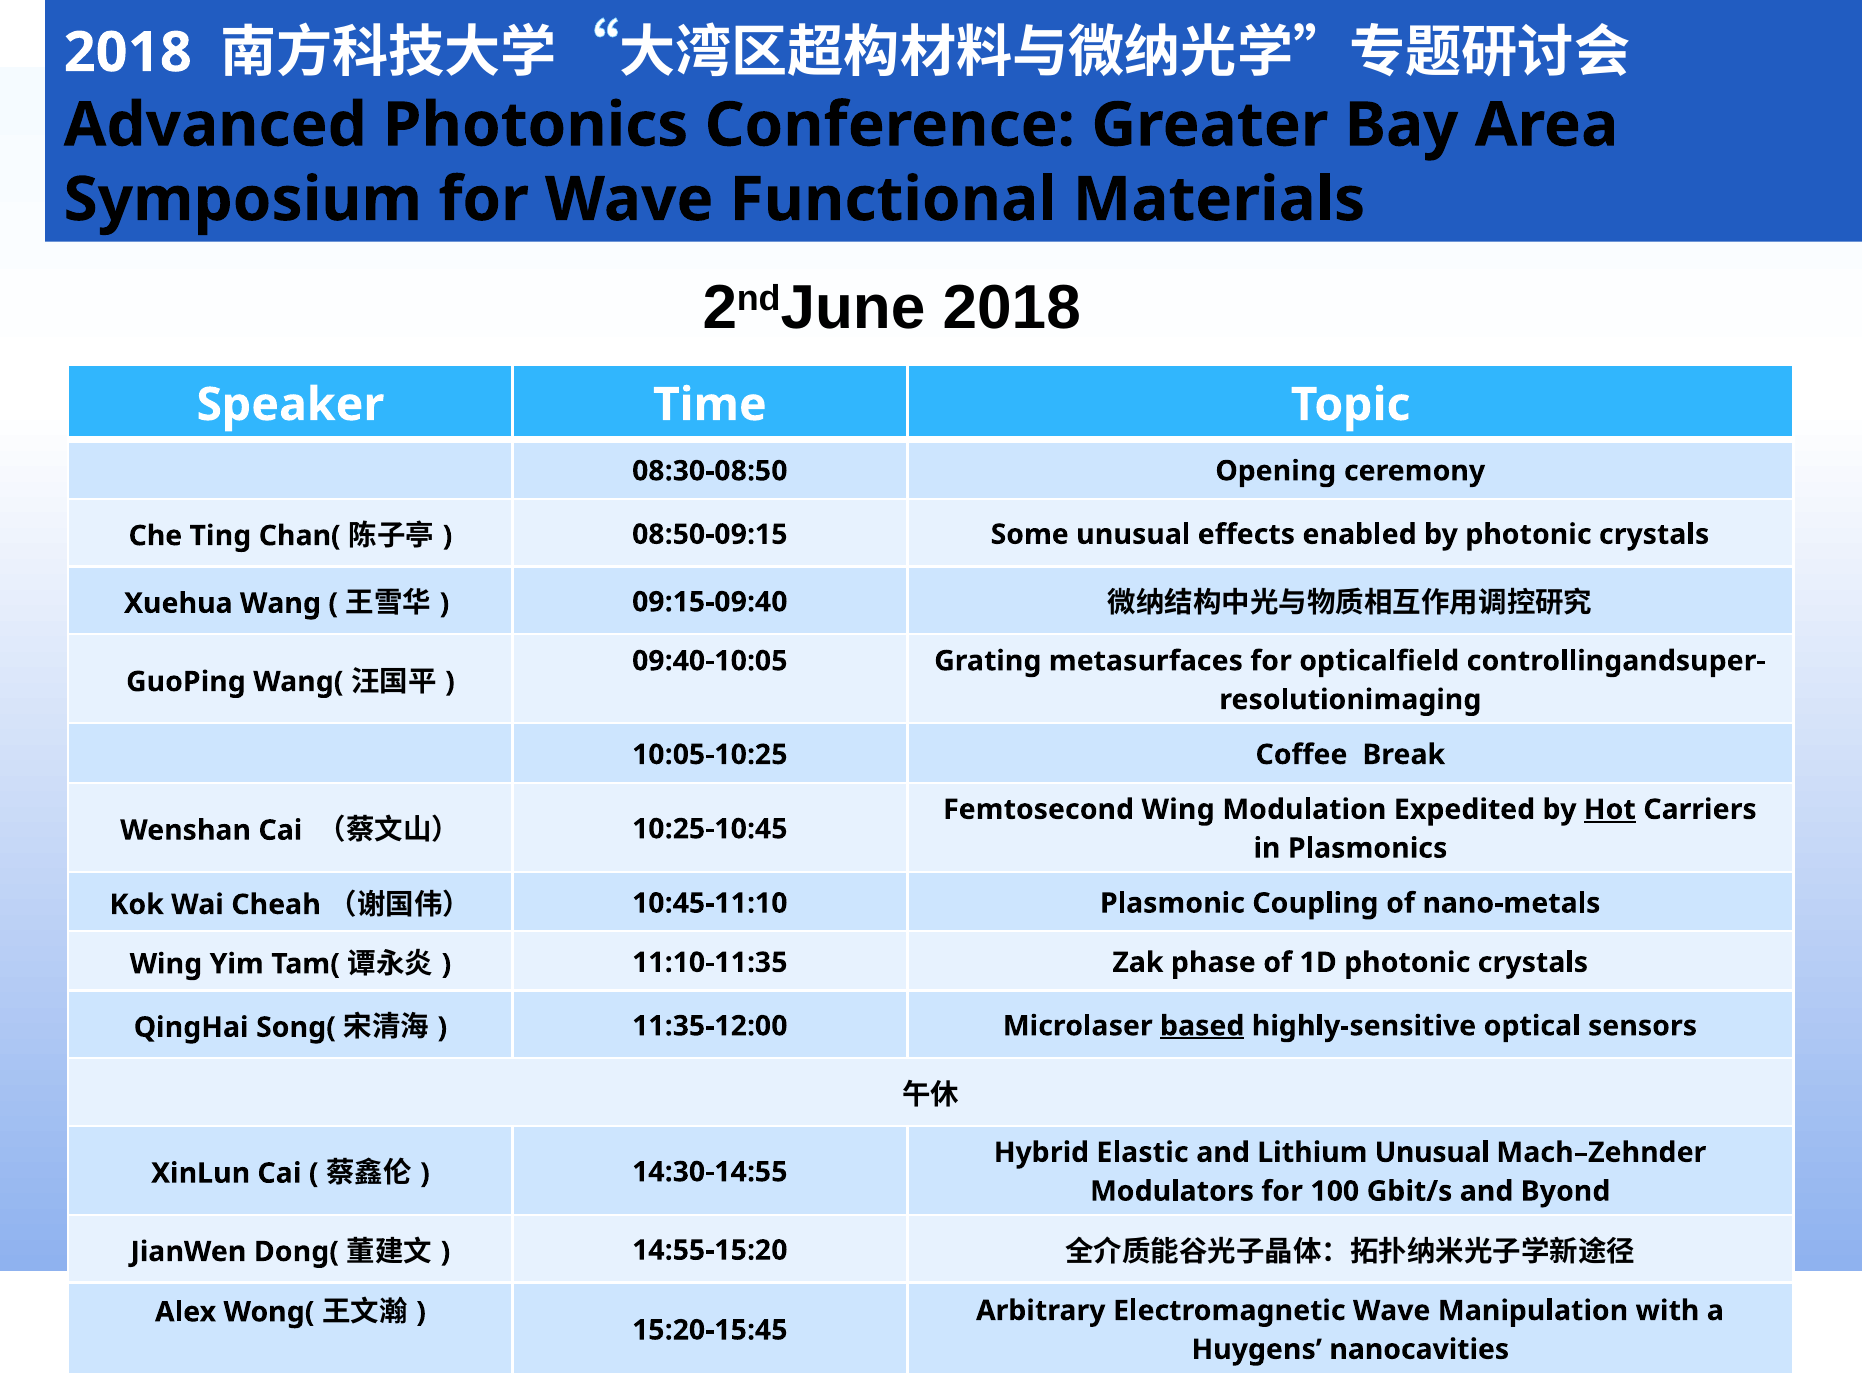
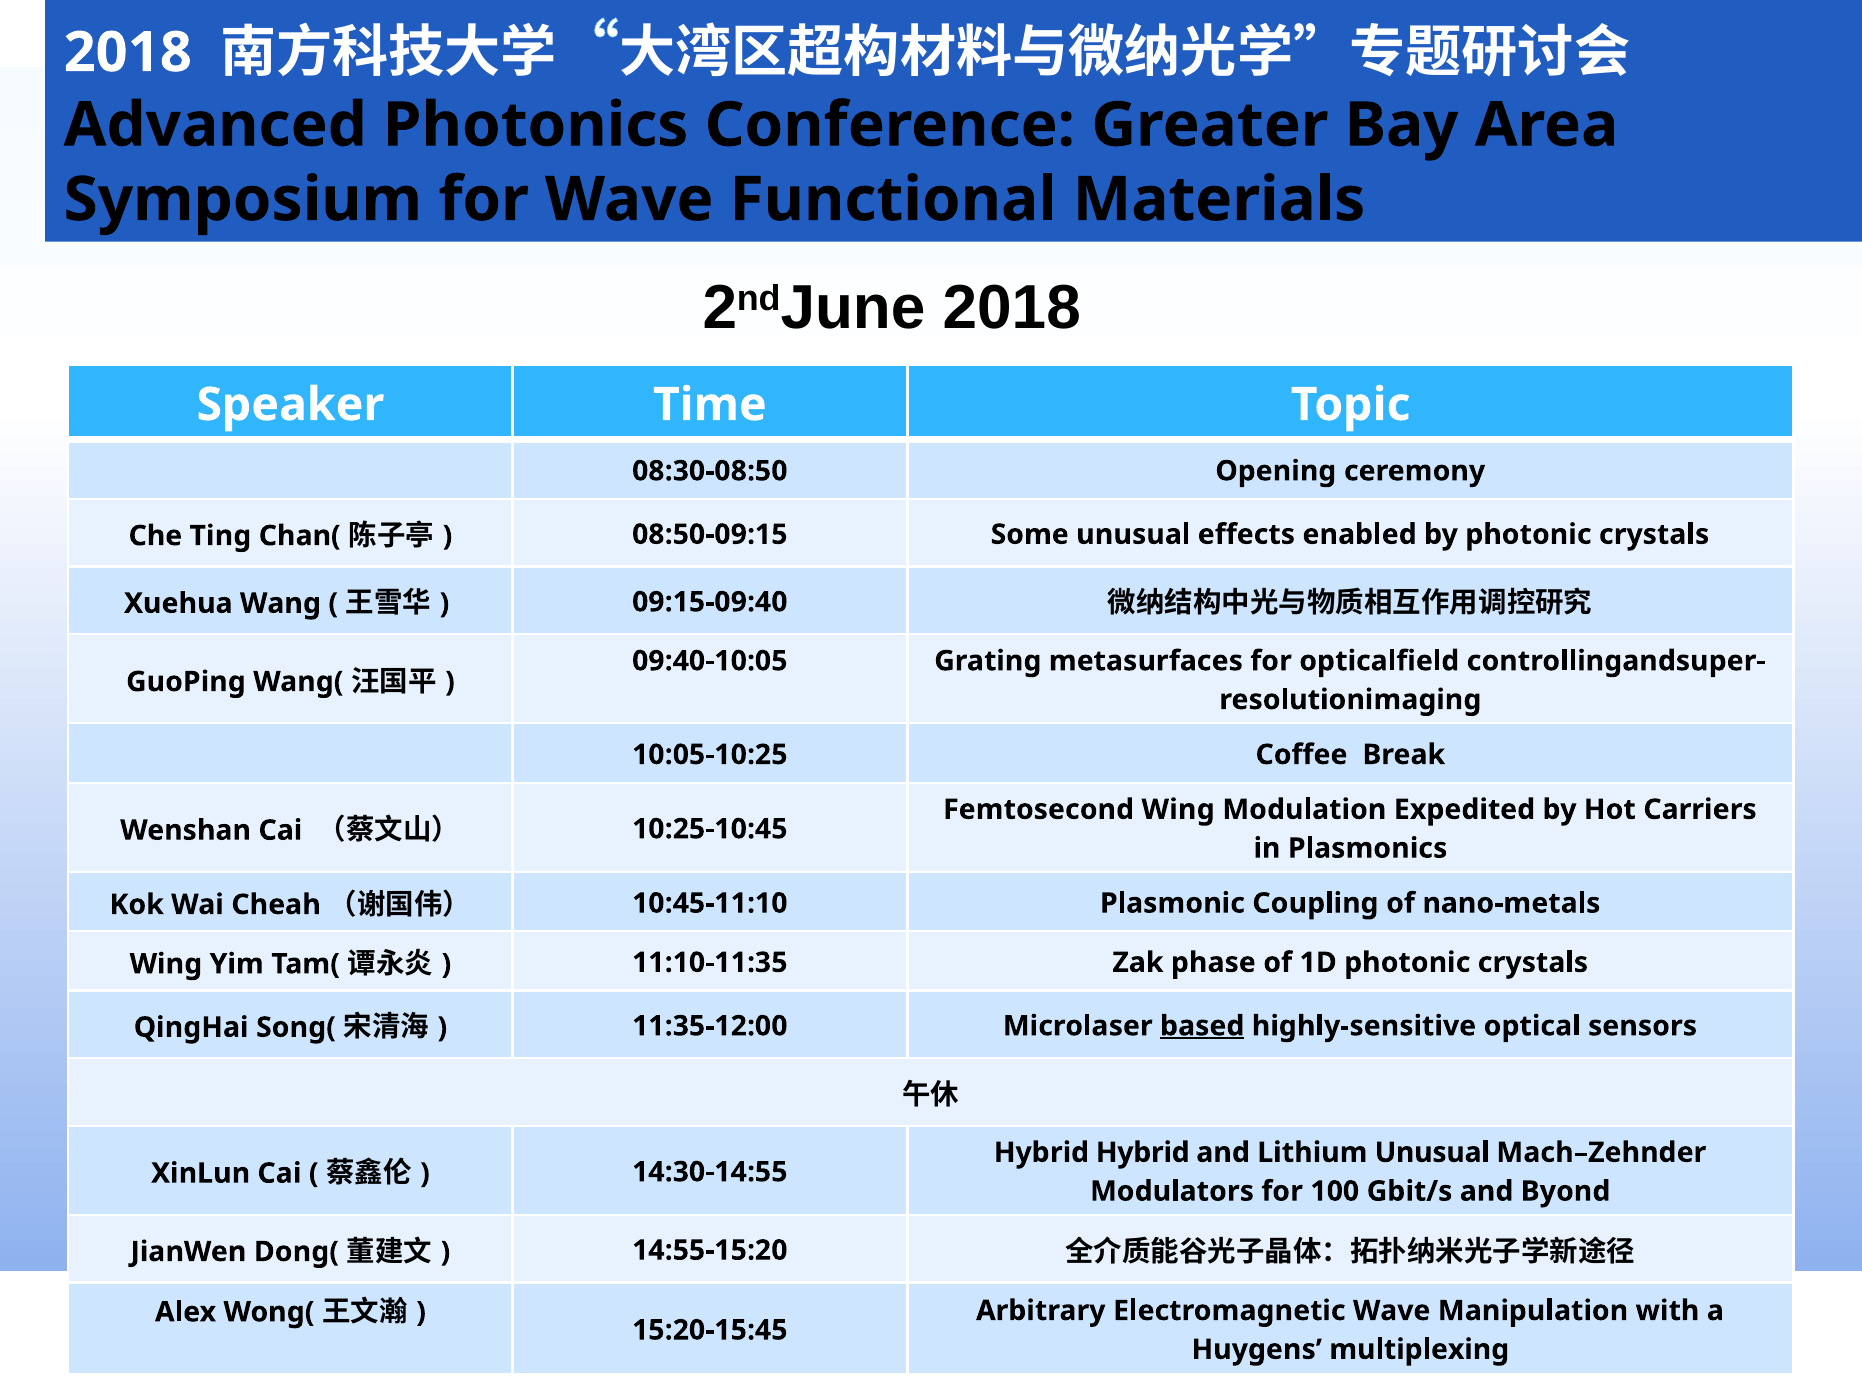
Hot underline: present -> none (1610, 809)
Hybrid Elastic: Elastic -> Hybrid (1143, 1152)
nanocavities: nanocavities -> multiplexing (1419, 1349)
